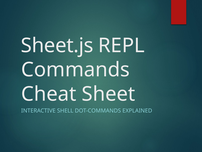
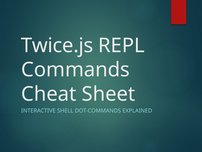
Sheet.js: Sheet.js -> Twice.js (57, 45)
